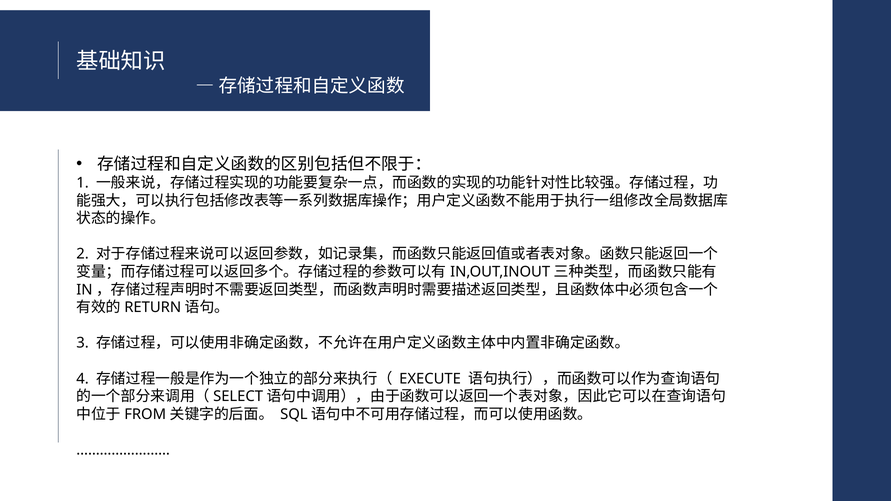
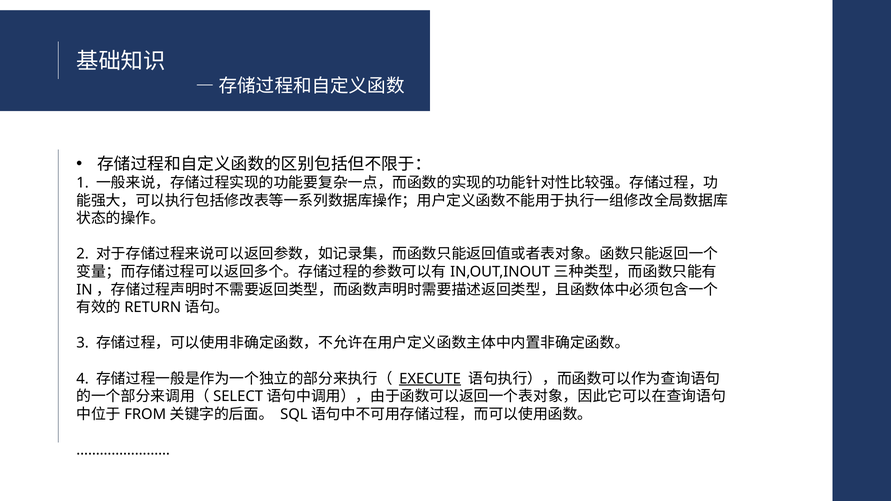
EXECUTE underline: none -> present (430, 379)
